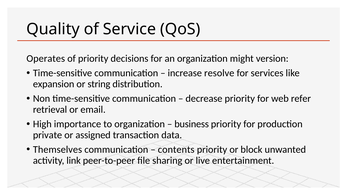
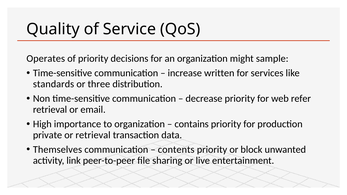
version: version -> sample (272, 59)
resolve: resolve -> written (219, 73)
expansion: expansion -> standards (54, 84)
string: string -> three (99, 84)
business: business -> contains (192, 124)
or assigned: assigned -> retrieval (93, 135)
